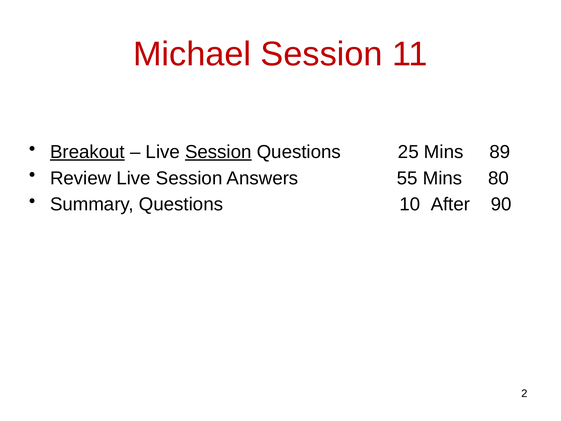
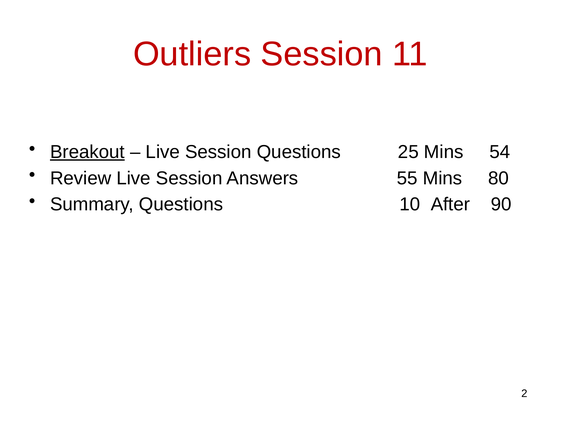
Michael: Michael -> Outliers (192, 54)
Session underline: present -> none (218, 152)
89: 89 -> 54 (500, 152)
